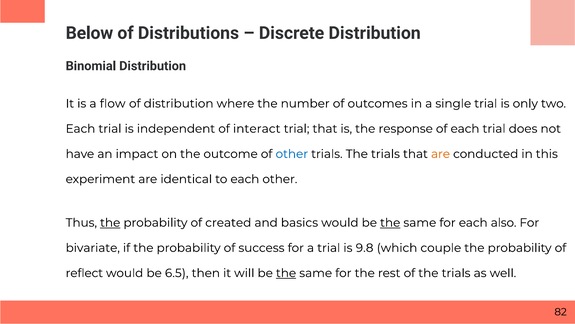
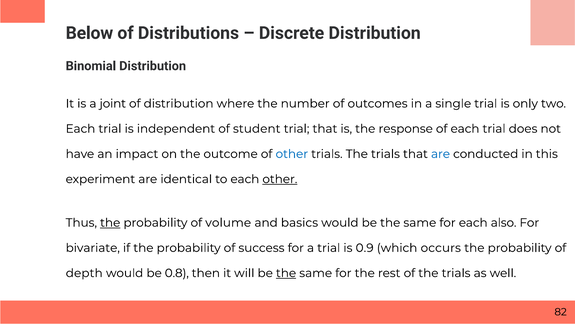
flow: flow -> joint (113, 103)
interact: interact -> student (257, 129)
are colour: orange -> blue (441, 154)
other underline: none -> present (280, 179)
created: created -> volume (228, 222)
the underline: present -> none (390, 222)
9.8: 9.8 -> 0.9 (365, 248)
couple: couple -> occurs (441, 248)
reflect: reflect -> depth (84, 273)
6.5: 6.5 -> 0.8 (177, 273)
